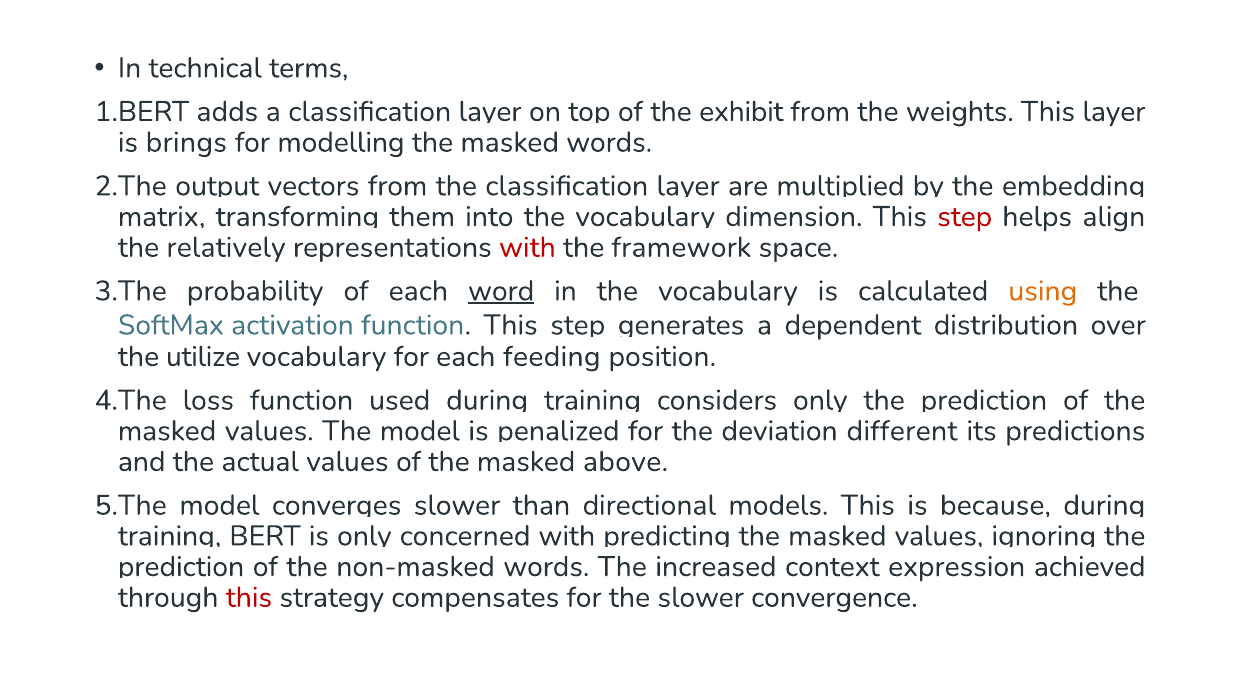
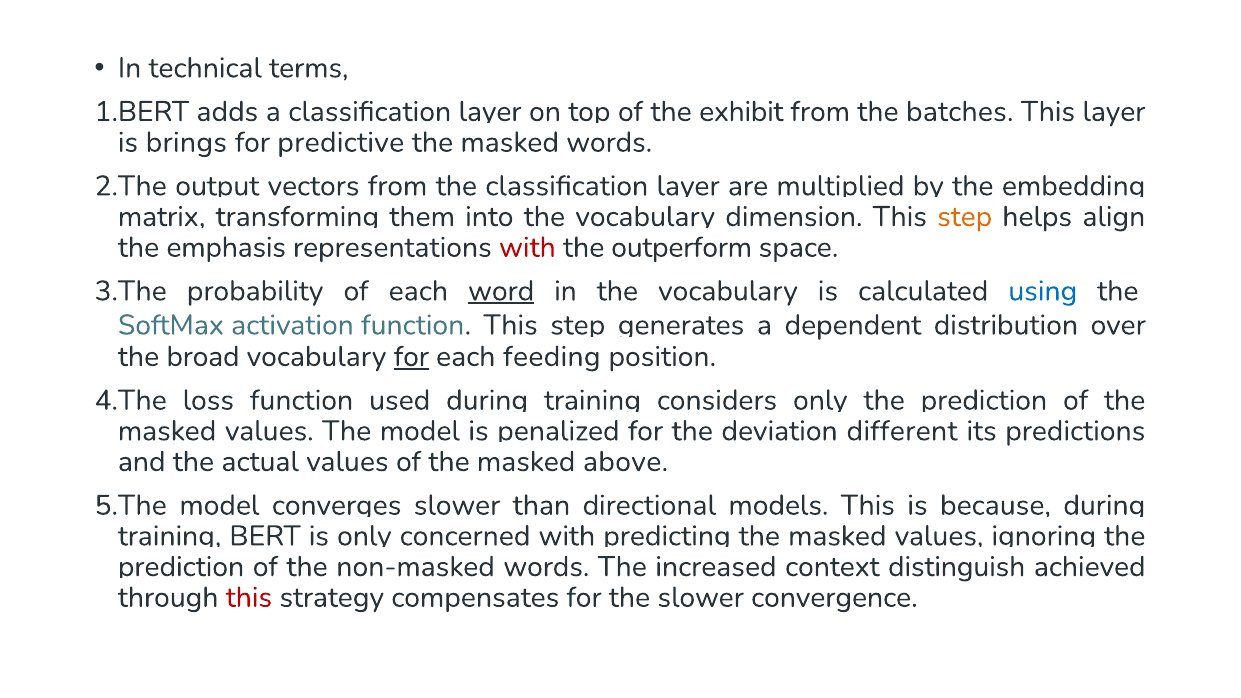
weights: weights -> batches (960, 112)
modelling: modelling -> predictive (341, 142)
step colour: red -> orange (965, 217)
relatively: relatively -> emphasis (226, 247)
framework: framework -> outperform (682, 247)
using colour: orange -> blue (1043, 291)
utilize: utilize -> broad (203, 357)
for underline: none -> present (411, 357)
expression: expression -> distinguish (957, 567)
